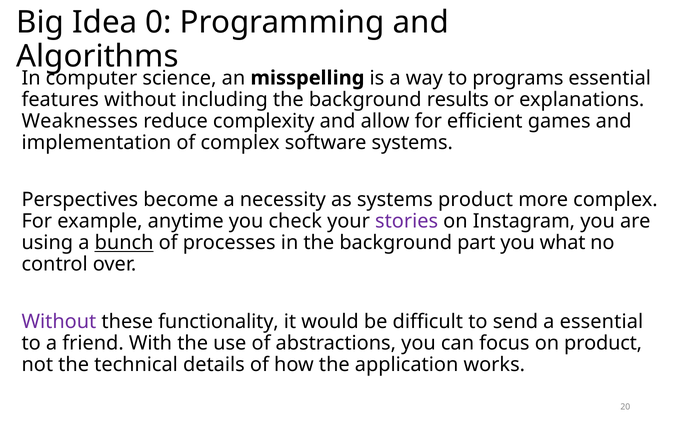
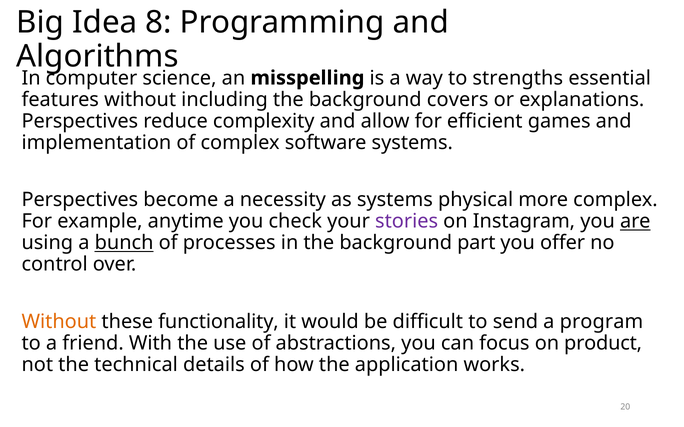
0: 0 -> 8 (159, 23)
programs: programs -> strengths (518, 78)
results: results -> covers (458, 100)
Weaknesses: Weaknesses -> Perspectives (80, 121)
systems product: product -> physical (476, 200)
are underline: none -> present (635, 222)
what: what -> offer (563, 243)
Without colour: purple -> orange (59, 322)
a essential: essential -> program (601, 322)
